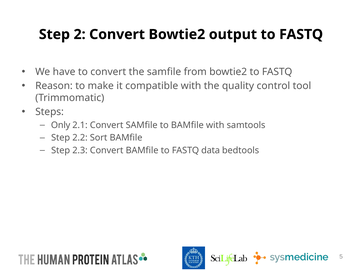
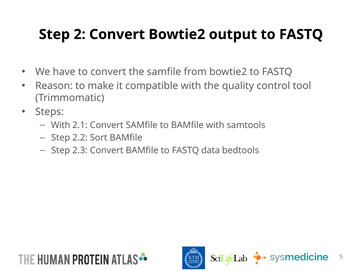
Only: Only -> With (61, 125)
